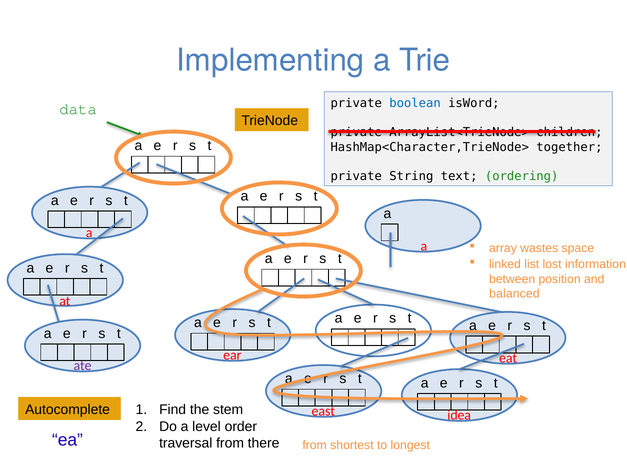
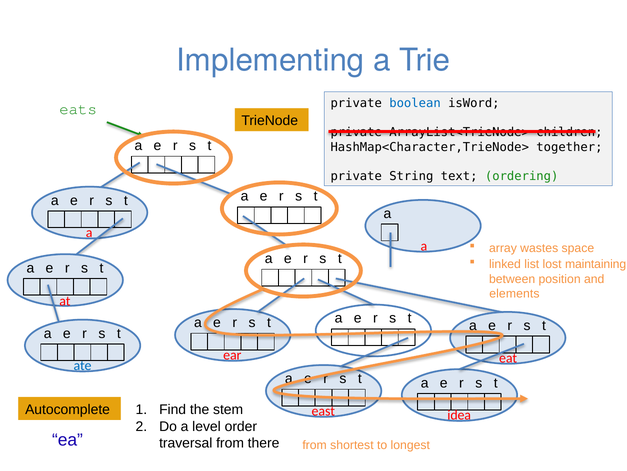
data: data -> eats (78, 109)
information: information -> maintaining (596, 264)
balanced: balanced -> elements (514, 293)
ate colour: purple -> blue (83, 365)
